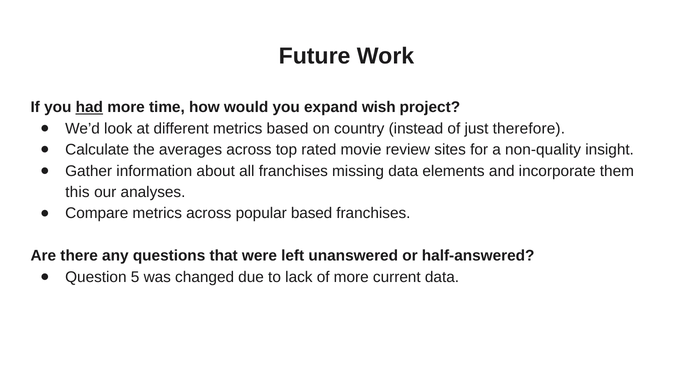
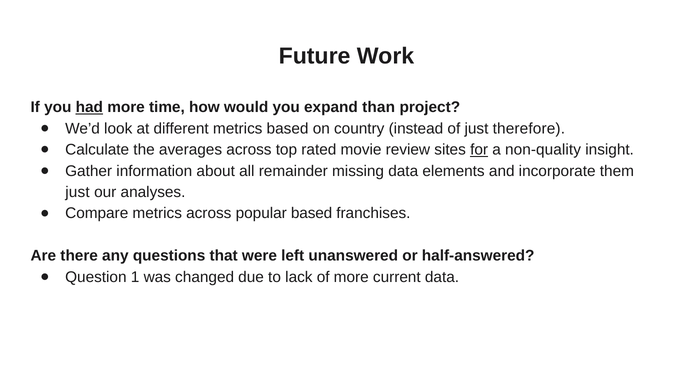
wish: wish -> than (379, 107)
for underline: none -> present (479, 150)
all franchises: franchises -> remainder (293, 171)
this: this -> just (77, 192)
5: 5 -> 1 (135, 277)
